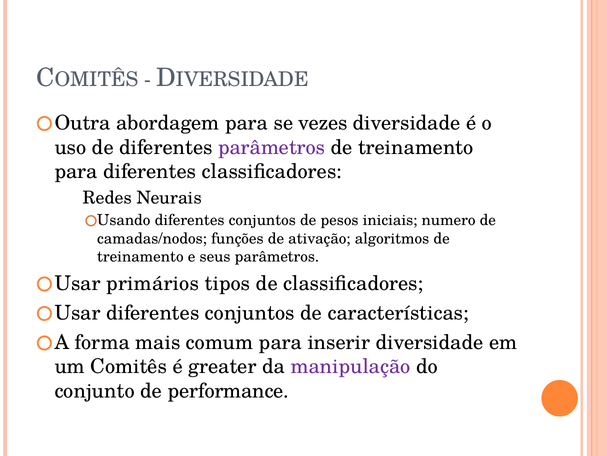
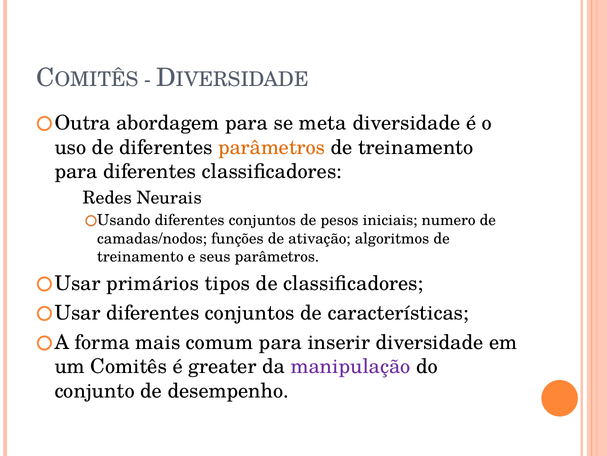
vezes: vezes -> meta (323, 123)
parâmetros colour: purple -> orange (272, 147)
performance: performance -> desempenho (228, 390)
